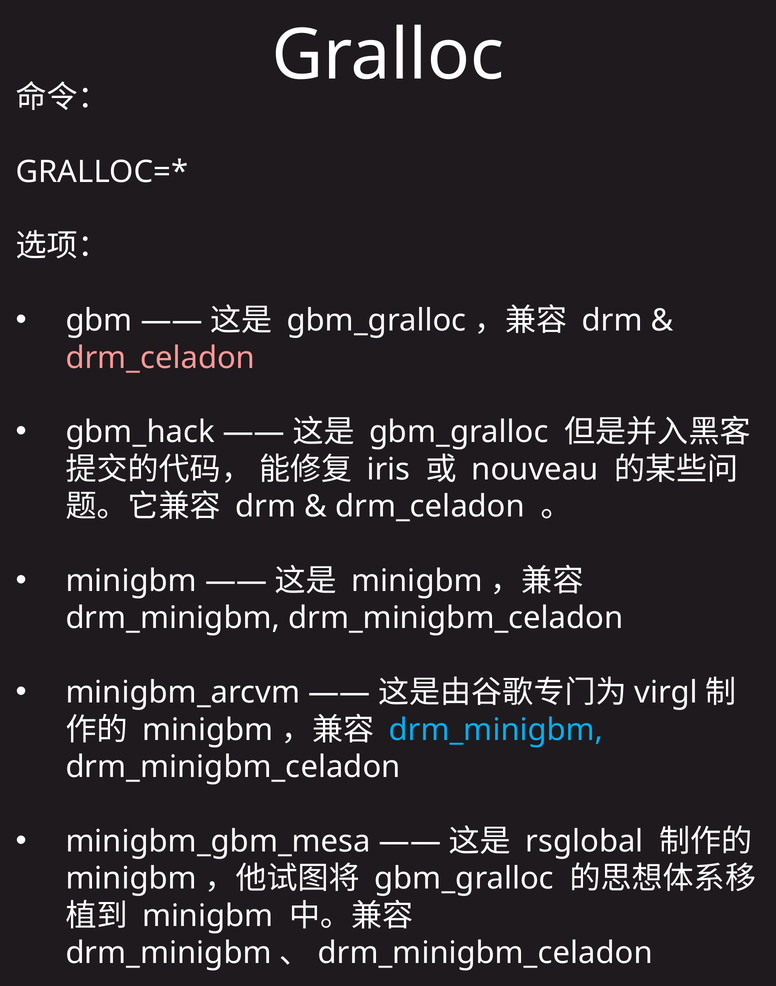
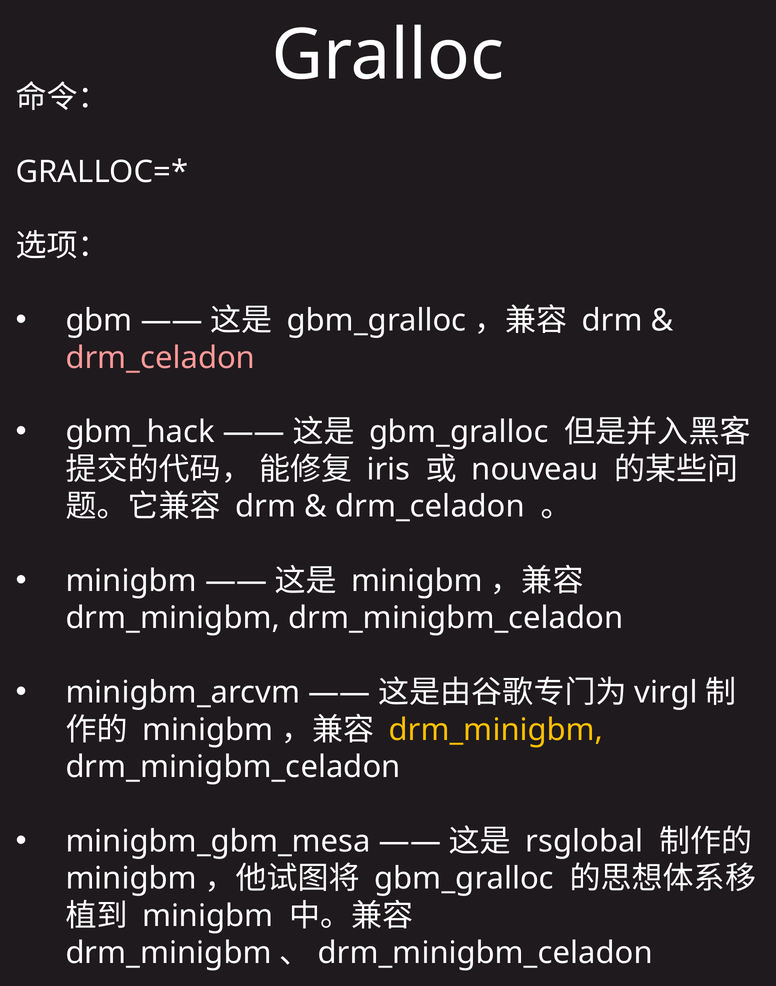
drm_minigbm colour: light blue -> yellow (496, 731)
